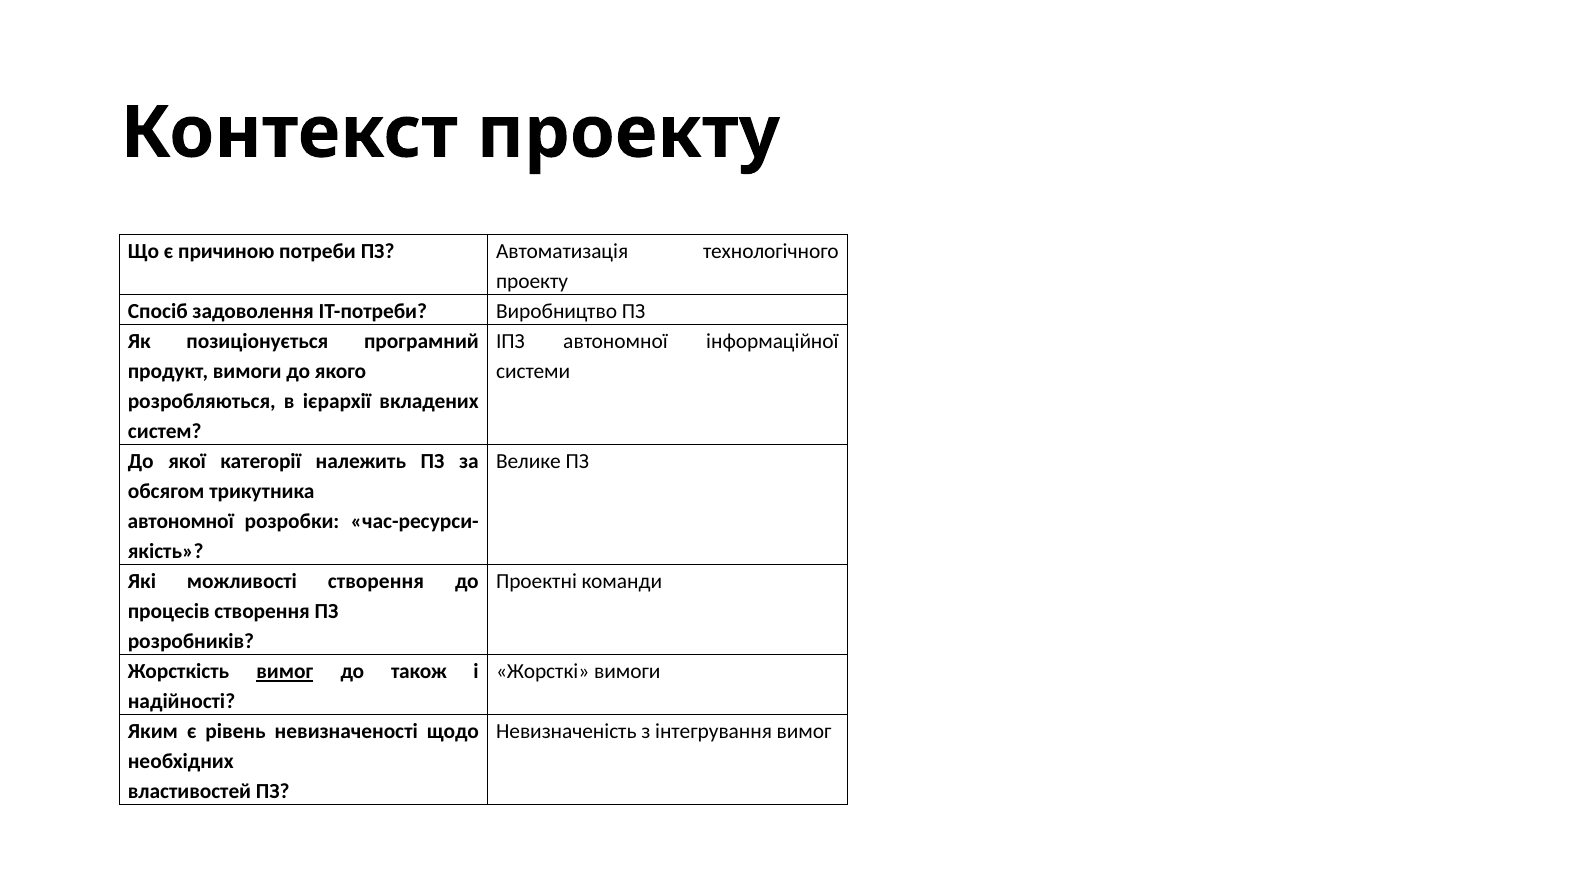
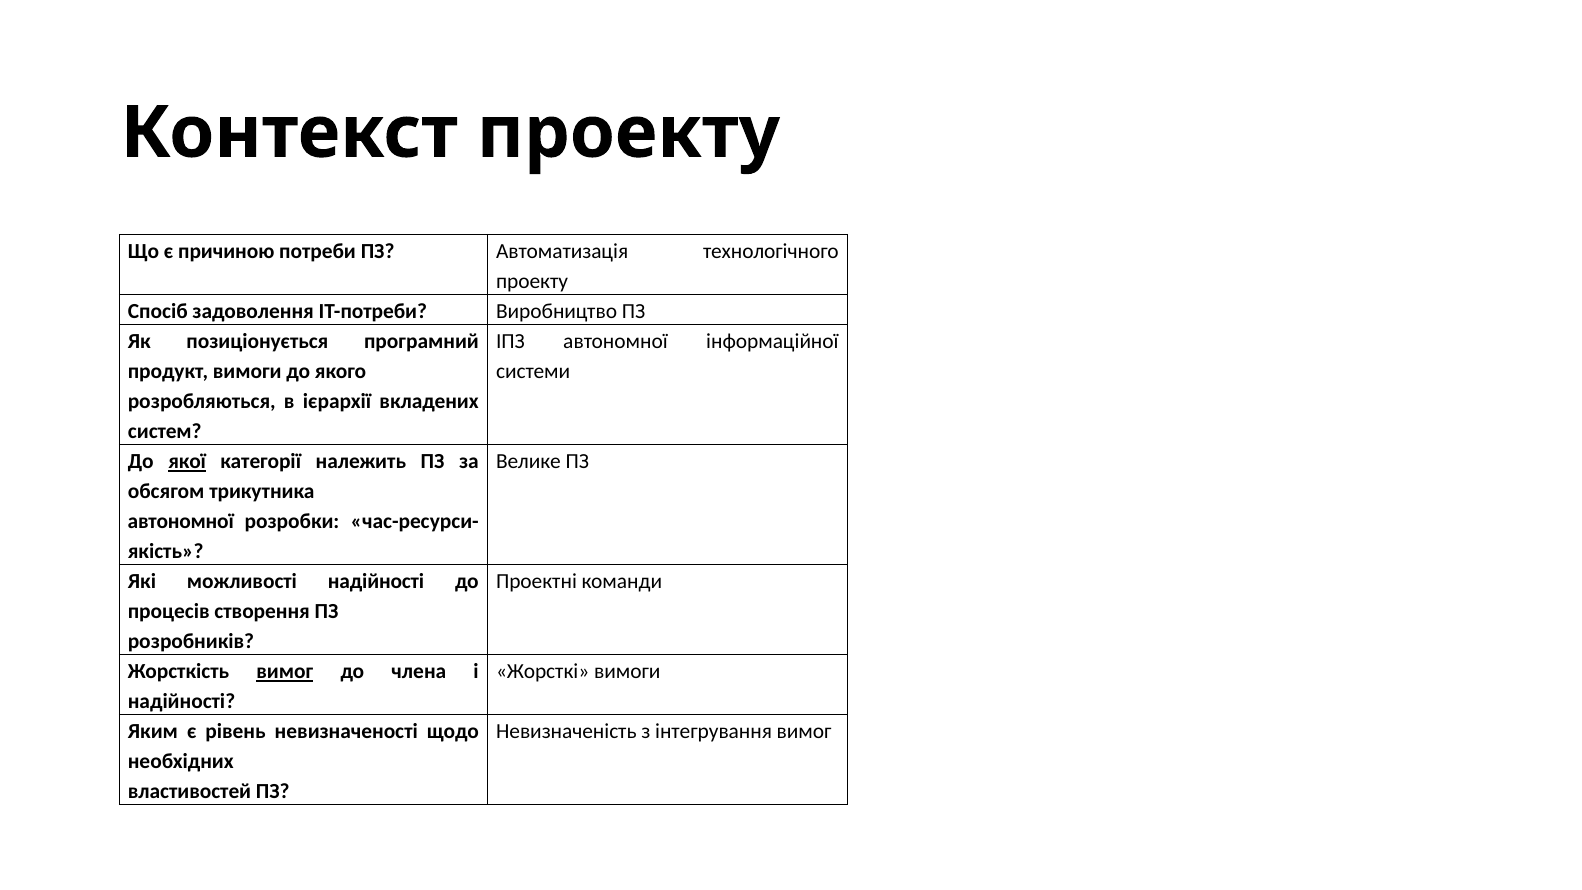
якої underline: none -> present (187, 462)
можливості створення: створення -> надійності (376, 582)
також: також -> члена (419, 672)
